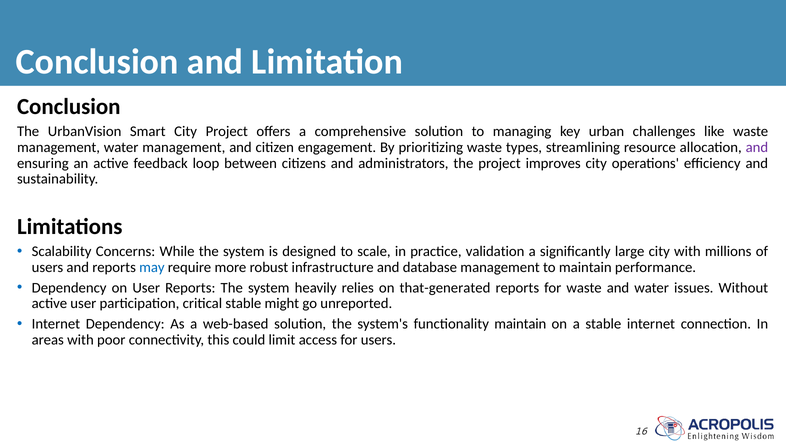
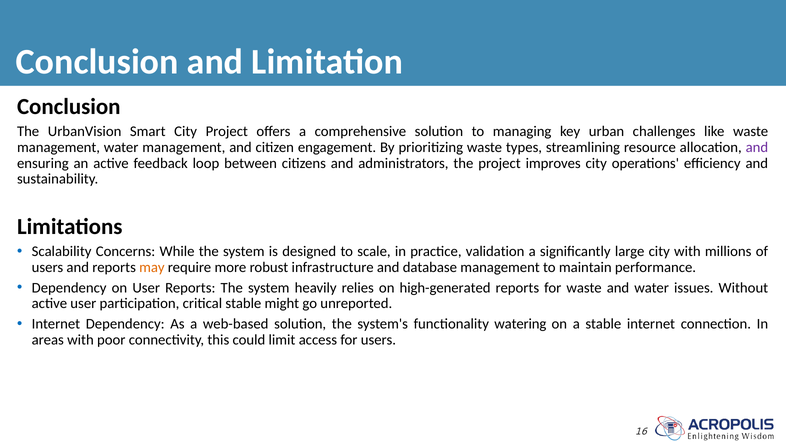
may colour: blue -> orange (152, 267)
that-generated: that-generated -> high-generated (445, 288)
functionality maintain: maintain -> watering (520, 324)
